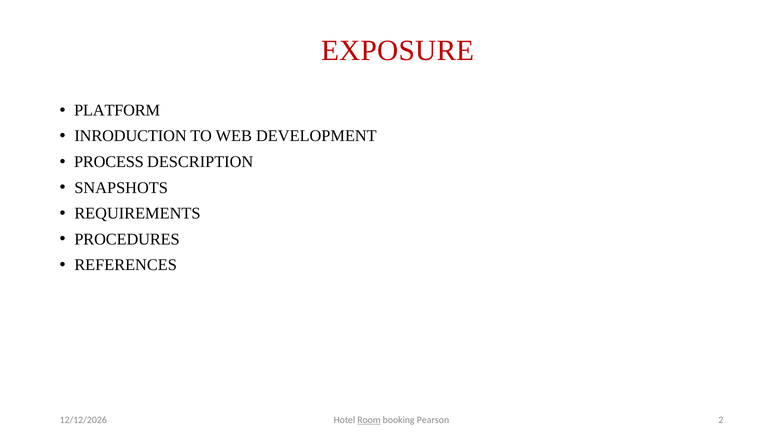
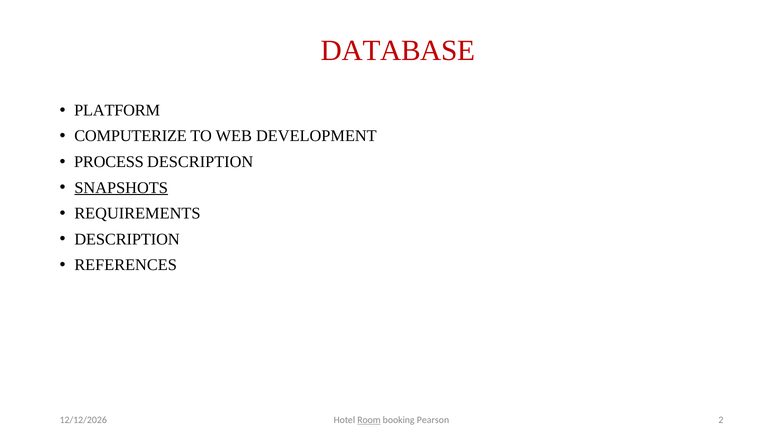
EXPOSURE: EXPOSURE -> DATABASE (398, 51)
INRODUCTION: INRODUCTION -> COMPUTERIZE (131, 136)
SNAPSHOTS underline: none -> present (121, 188)
PROCEDURES: PROCEDURES -> DESCRIPTION (127, 239)
